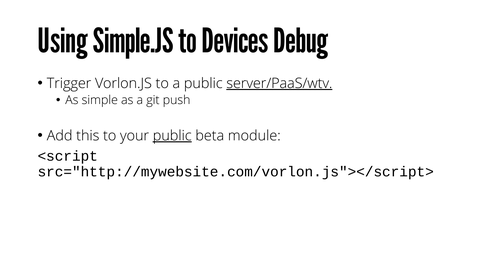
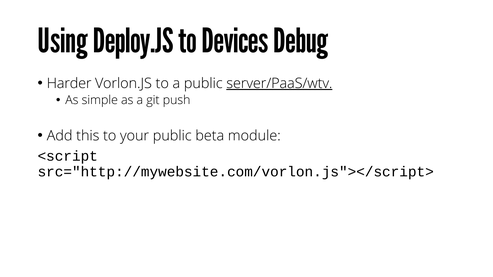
Simple.JS: Simple.JS -> Deploy.JS (133, 41)
Trigger: Trigger -> Harder (69, 83)
public underline: present -> none (172, 136)
